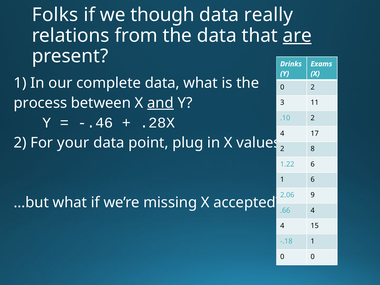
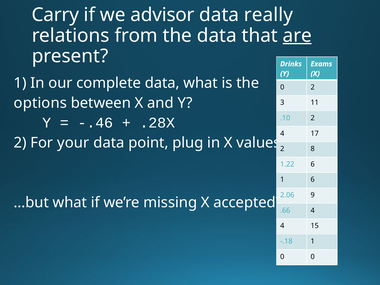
Folks: Folks -> Carry (55, 15)
though: though -> advisor (162, 15)
process: process -> options (40, 103)
and underline: present -> none (160, 103)
